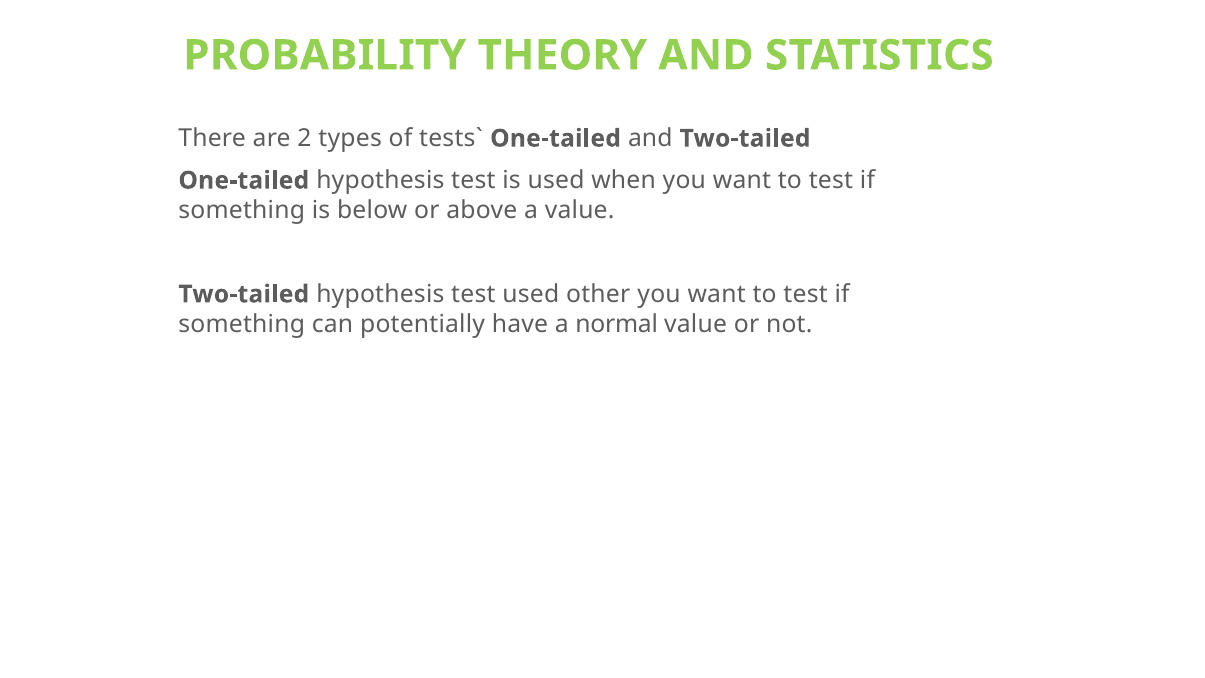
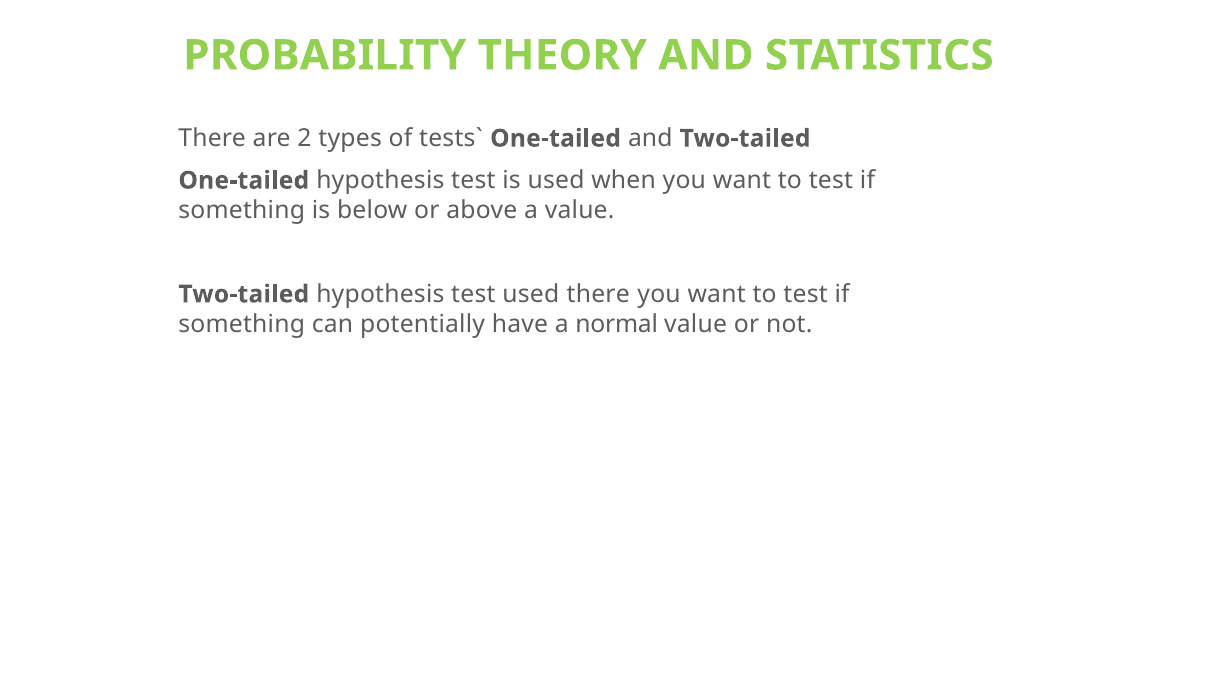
used other: other -> there (598, 294)
